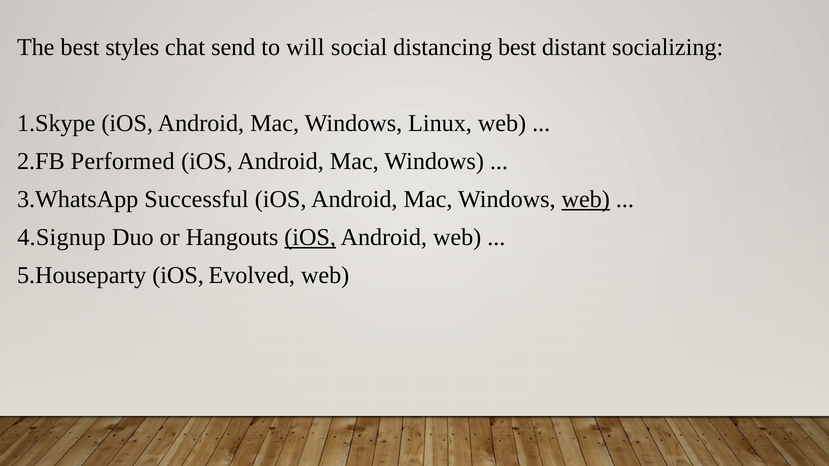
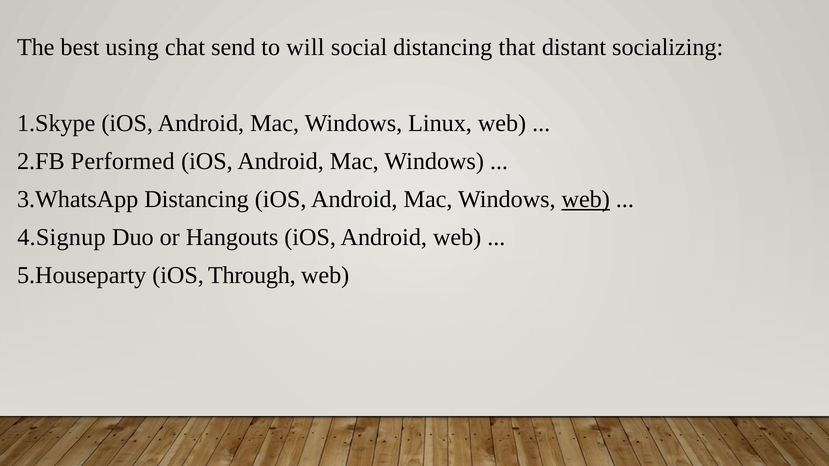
styles: styles -> using (132, 47)
distancing best: best -> that (517, 47)
3.WhatsApp Successful: Successful -> Distancing (197, 199)
iOS underline: present -> none (310, 237)
Evolved: Evolved -> Through (252, 275)
